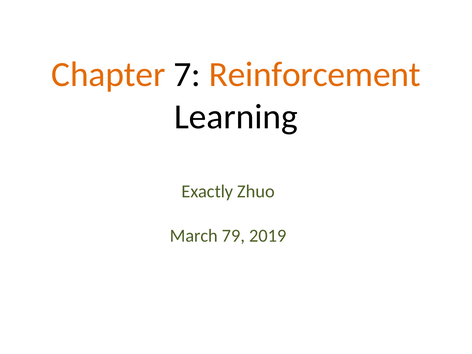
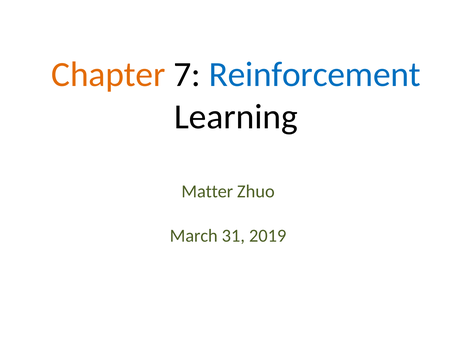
Reinforcement colour: orange -> blue (315, 74)
Exactly: Exactly -> Matter (207, 192)
79: 79 -> 31 (233, 236)
